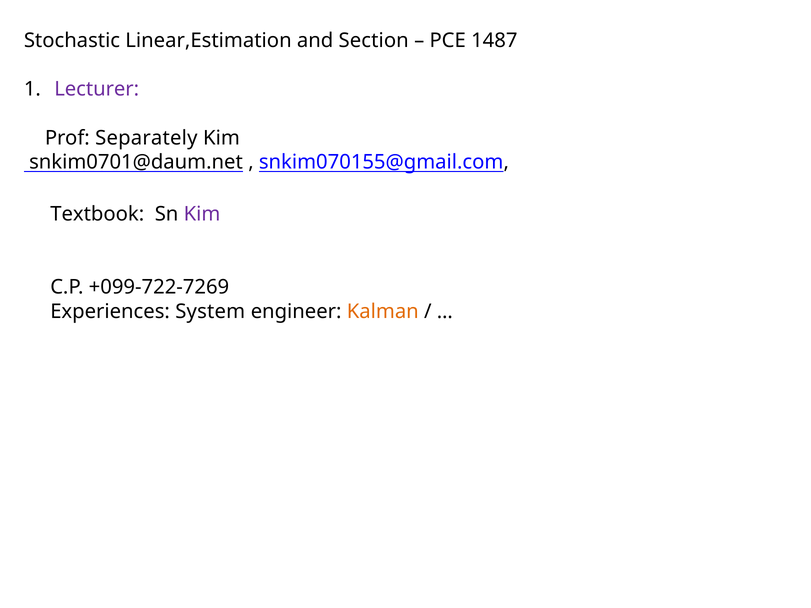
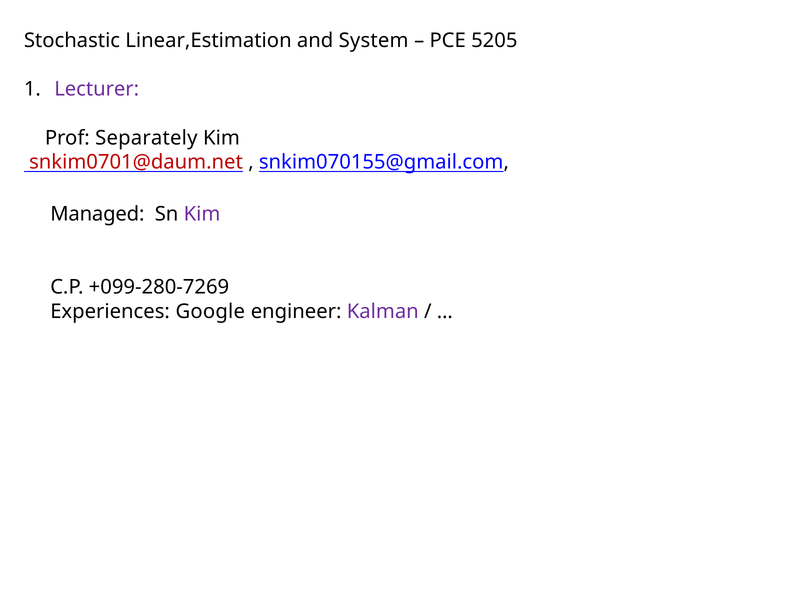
Section: Section -> System (374, 41)
1487: 1487 -> 5205 (494, 41)
snkim0701@daum.net colour: black -> red (136, 162)
Textbook: Textbook -> Managed (97, 214)
+099-722-7269: +099-722-7269 -> +099-280-7269 (159, 287)
System: System -> Google (210, 312)
Kalman colour: orange -> purple (383, 312)
